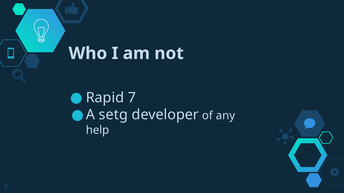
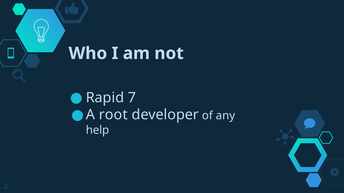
setg: setg -> root (113, 115)
